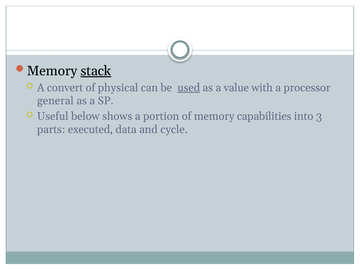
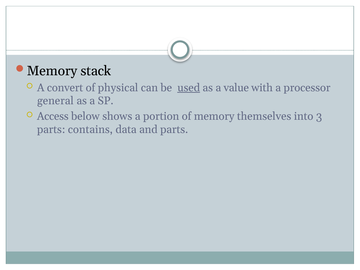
stack underline: present -> none (96, 71)
Useful: Useful -> Access (53, 116)
capabilities: capabilities -> themselves (264, 116)
executed: executed -> contains (90, 129)
and cycle: cycle -> parts (174, 129)
